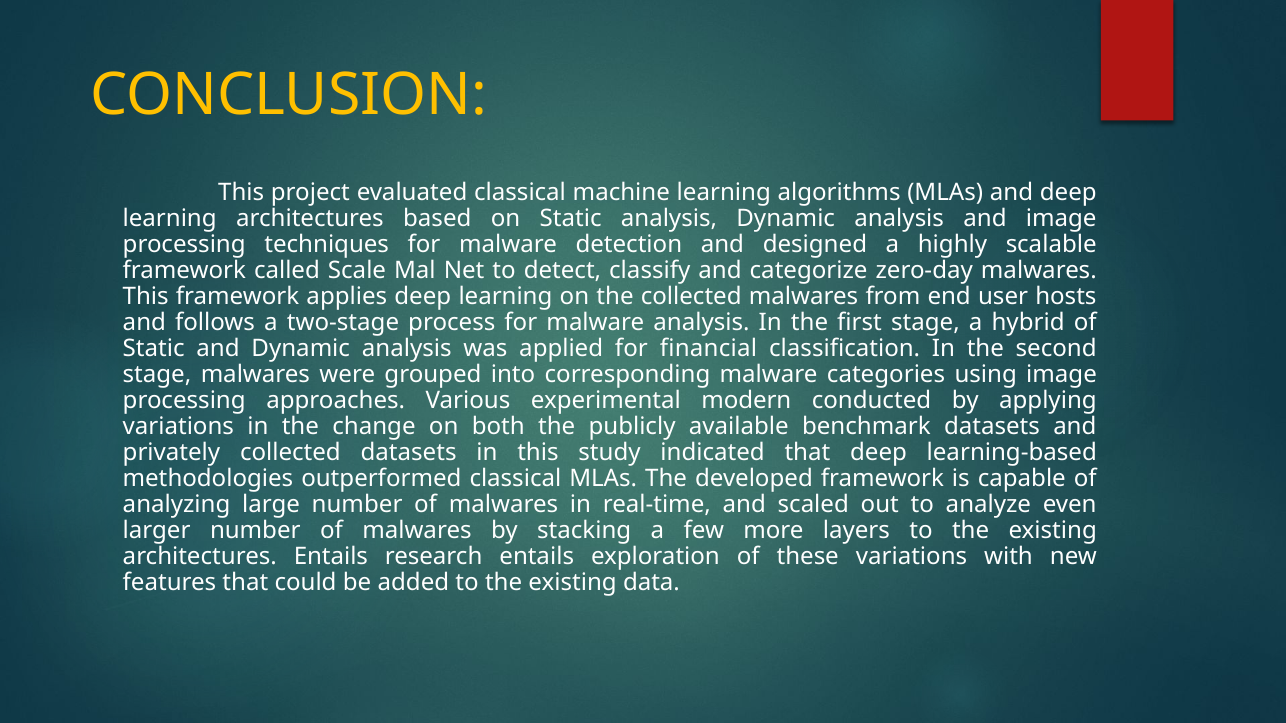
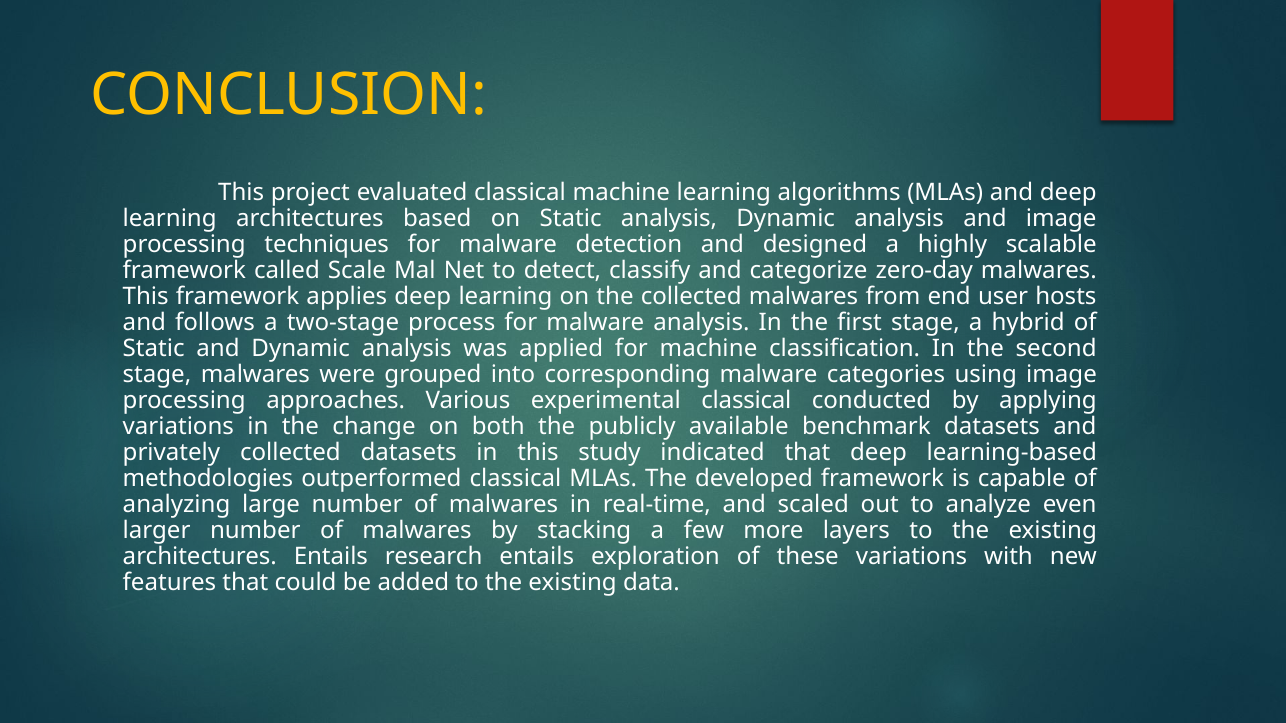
for financial: financial -> machine (709, 349)
experimental modern: modern -> classical (746, 401)
